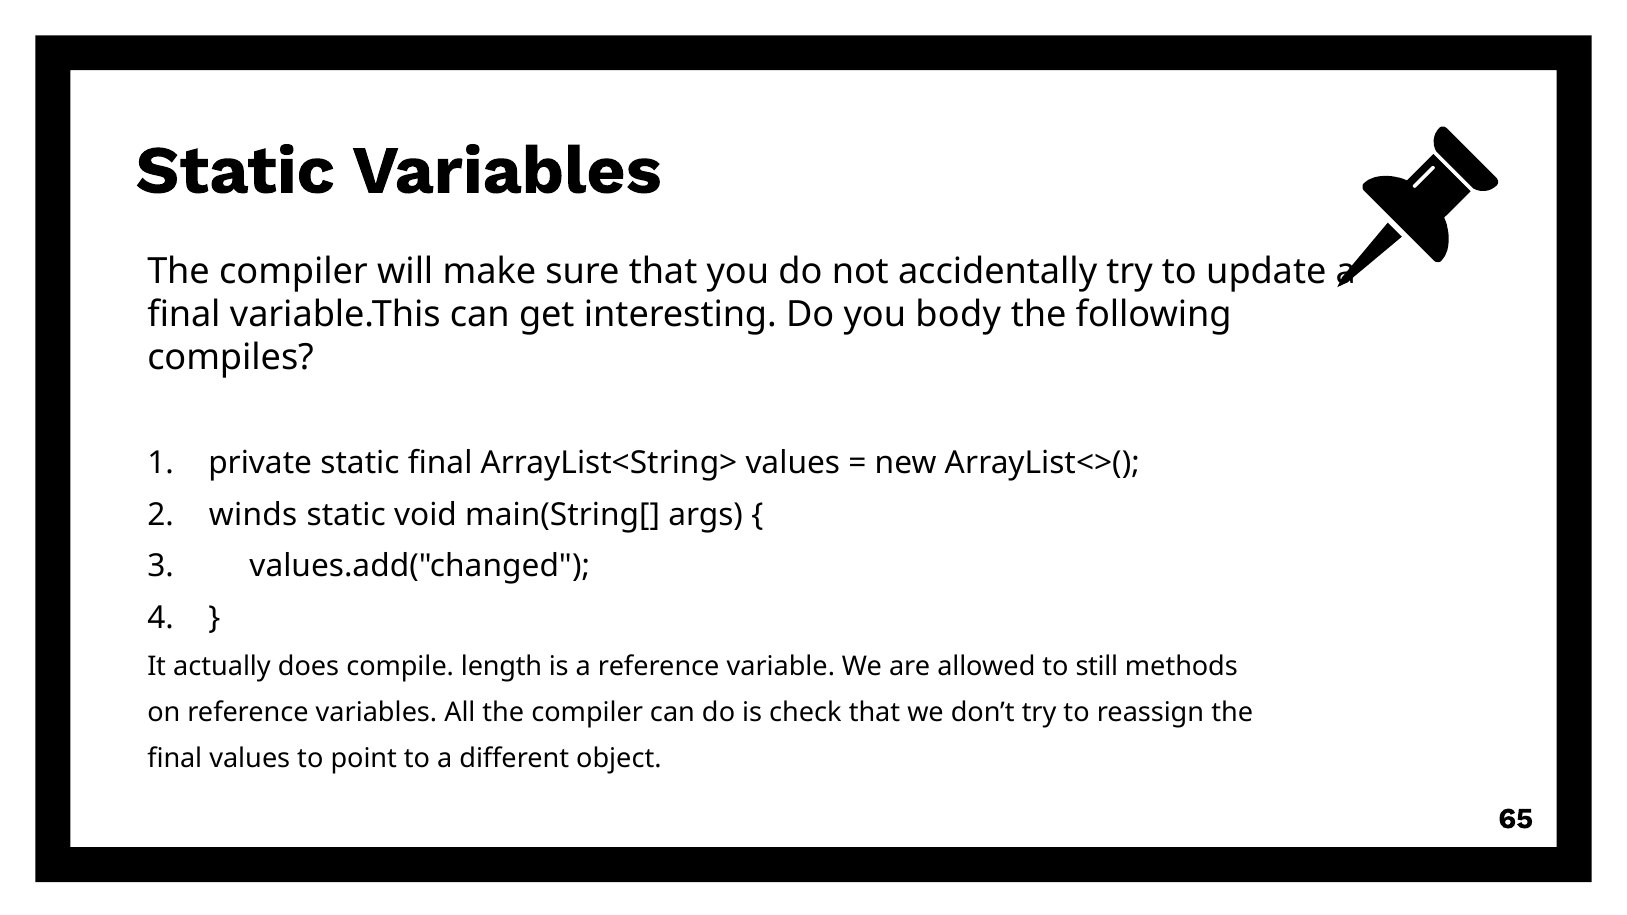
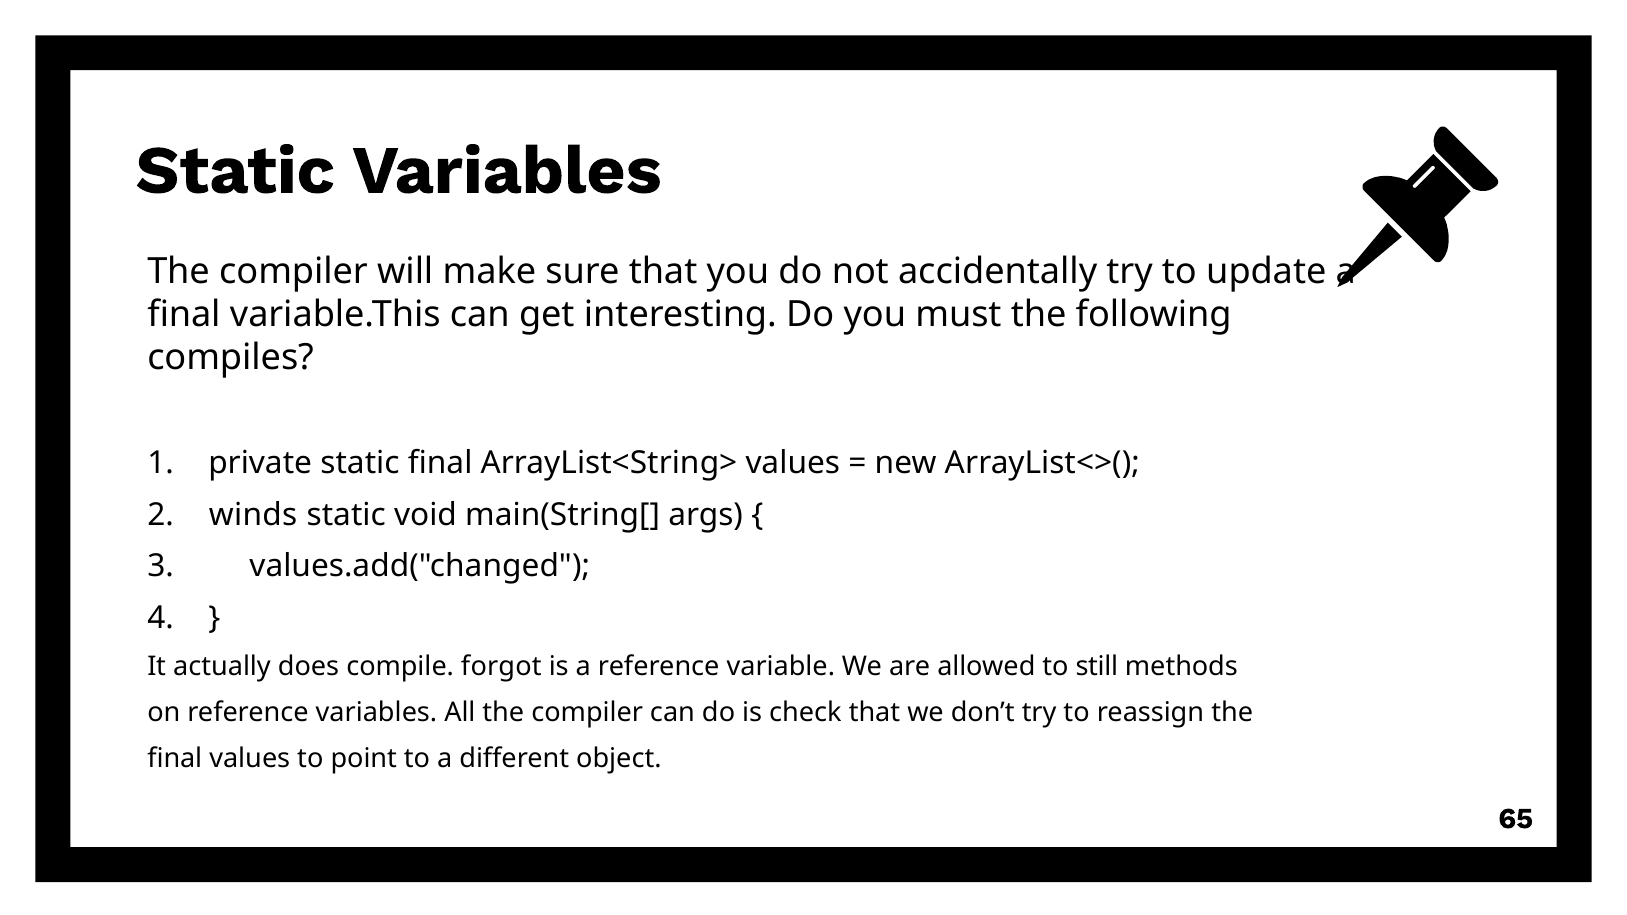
body: body -> must (958, 315)
length: length -> forgot (501, 667)
